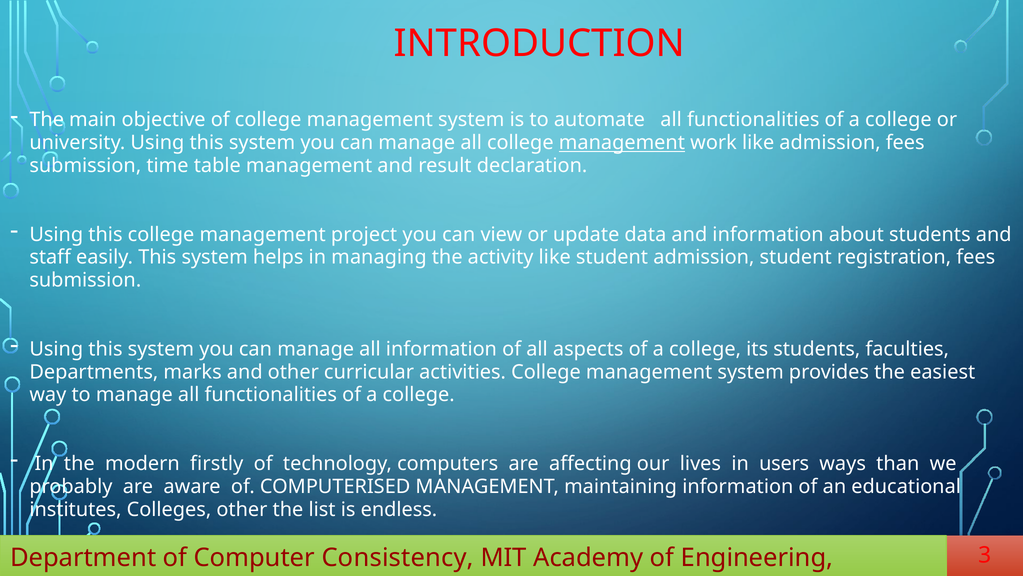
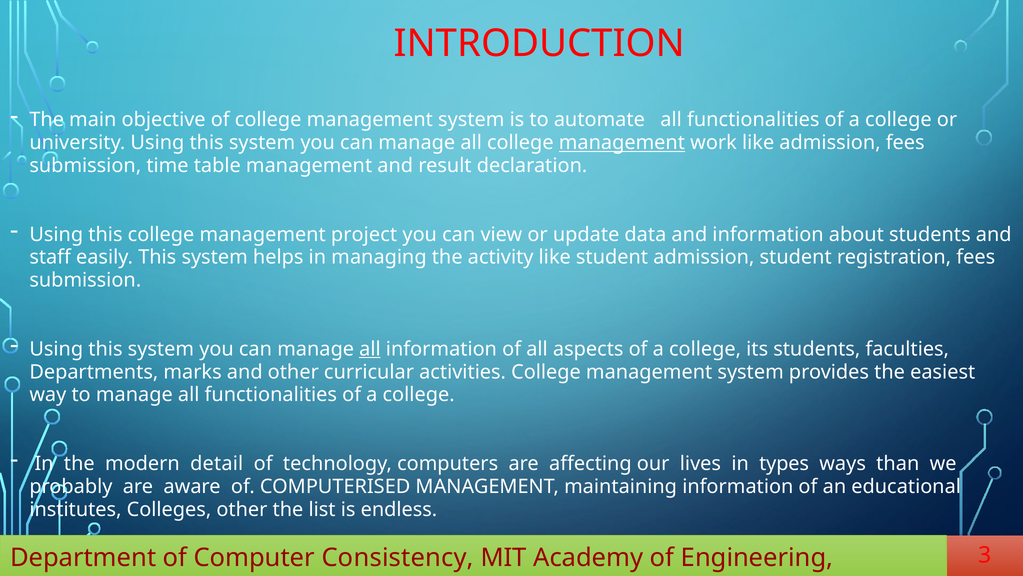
all underline: none -> present (370, 349)
firstly: firstly -> detail (217, 463)
users: users -> types (784, 463)
